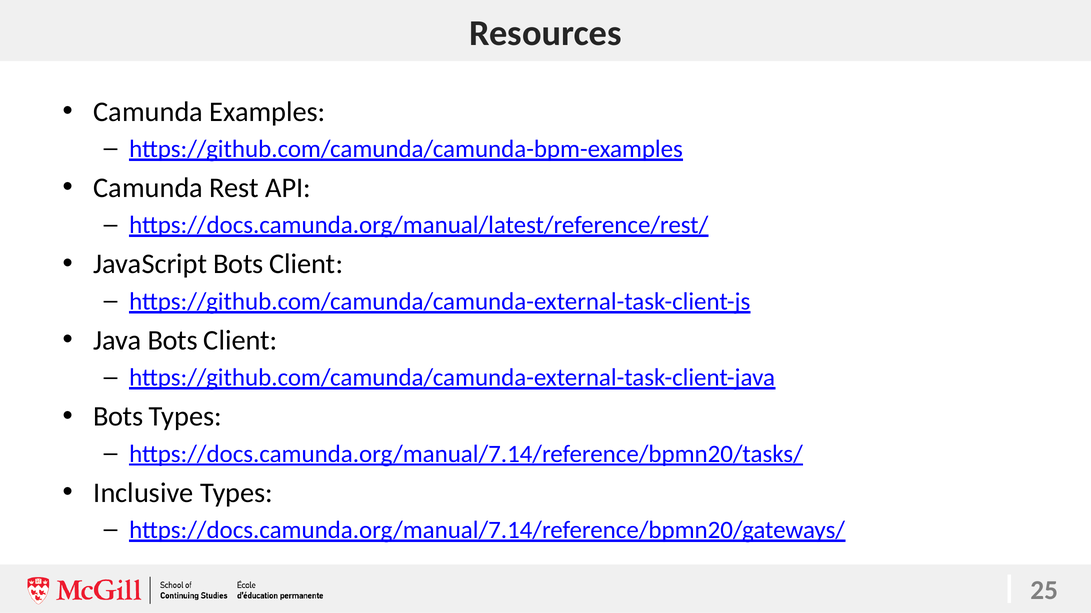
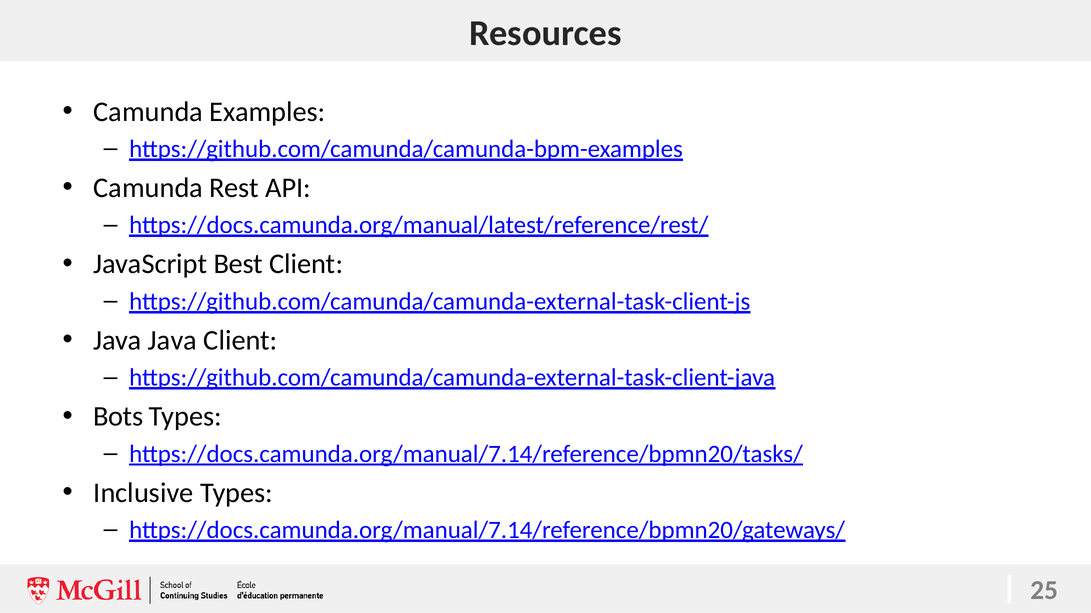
JavaScript Bots: Bots -> Best (238, 264)
Java Bots: Bots -> Java (173, 341)
